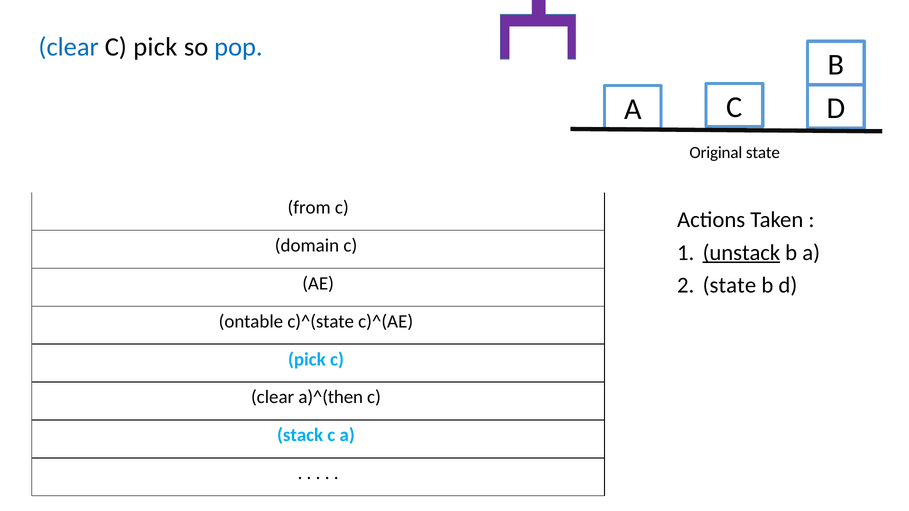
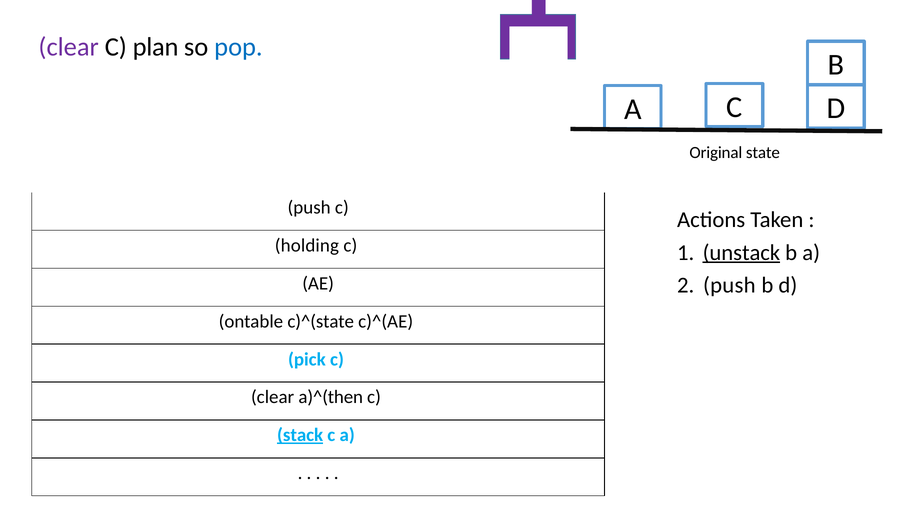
clear colour: blue -> purple (69, 47)
C pick: pick -> plan (156, 47)
from: from -> push (309, 208)
domain: domain -> holding (307, 246)
state: state -> push (729, 286)
stack underline: none -> present (300, 435)
